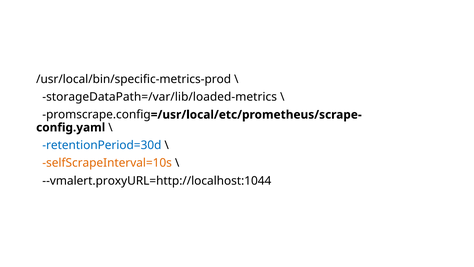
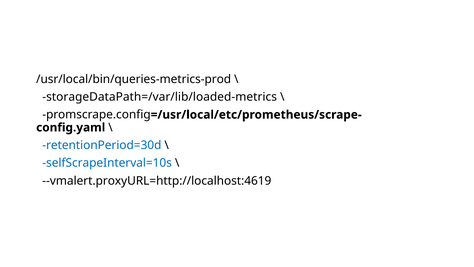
/usr/local/bin/specific-metrics-prod: /usr/local/bin/specific-metrics-prod -> /usr/local/bin/queries-metrics-prod (134, 79)
selfScrapeInterval=10s colour: orange -> blue (107, 163)
--vmalert.proxyURL=http://localhost:1044: --vmalert.proxyURL=http://localhost:1044 -> --vmalert.proxyURL=http://localhost:4619 (157, 181)
